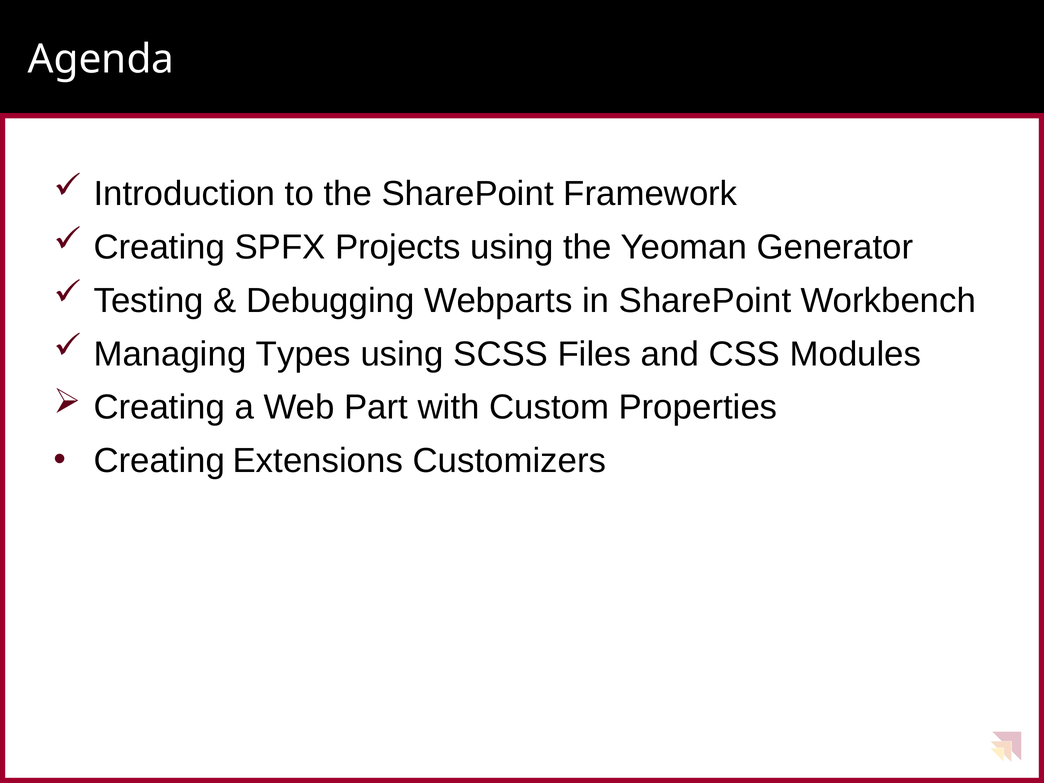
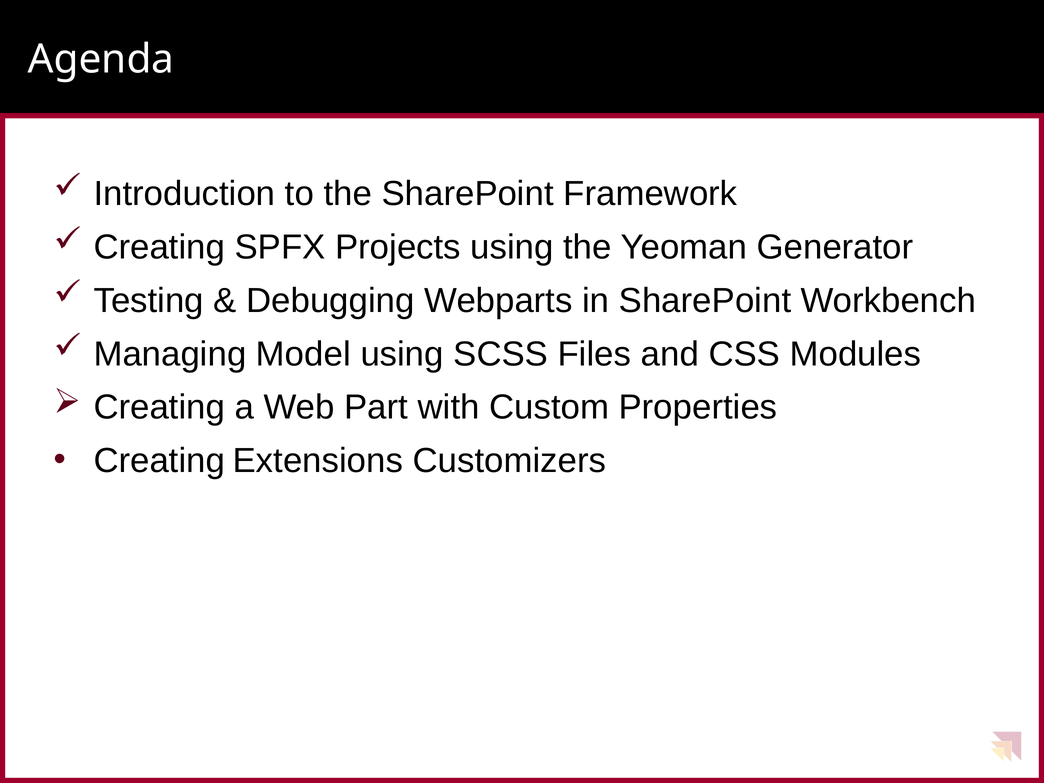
Types: Types -> Model (303, 354)
